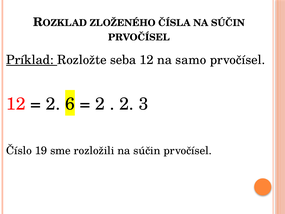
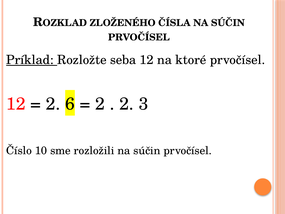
samo: samo -> ktoré (191, 60)
19: 19 -> 10 (41, 150)
